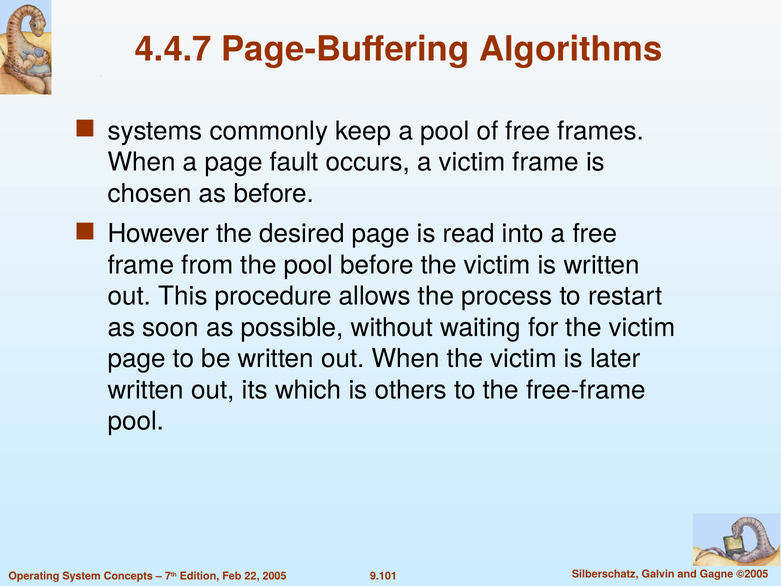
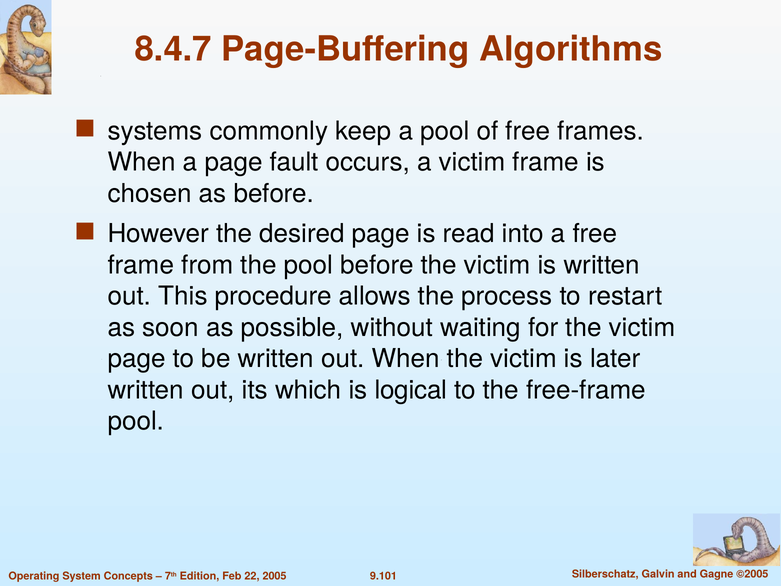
4.4.7: 4.4.7 -> 8.4.7 (173, 49)
others: others -> logical (411, 390)
